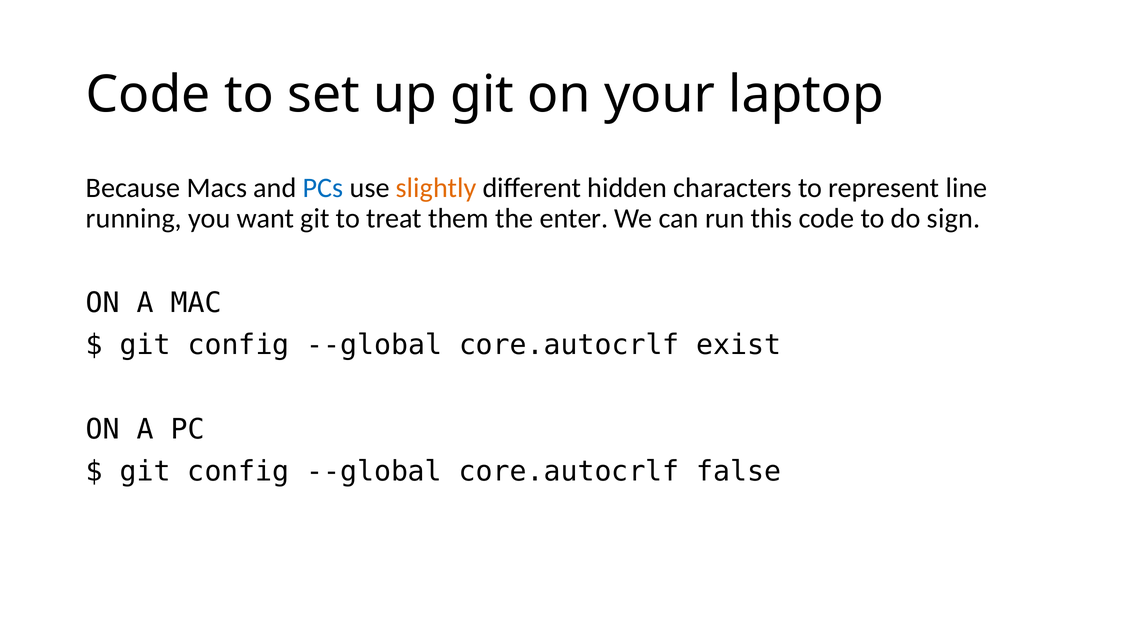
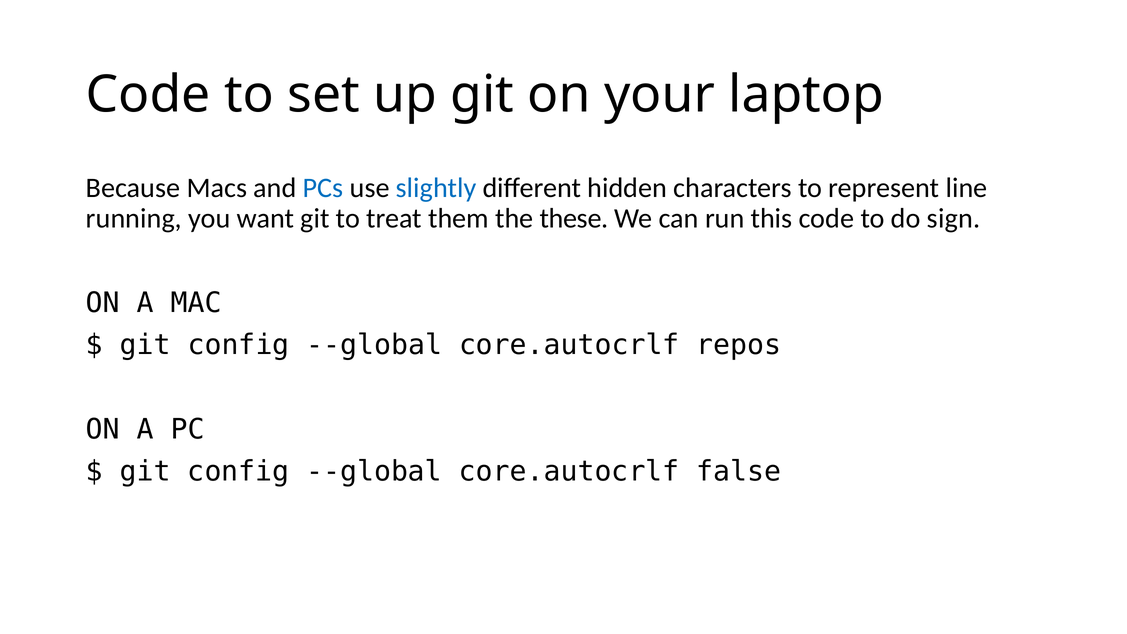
slightly colour: orange -> blue (436, 188)
enter: enter -> these (574, 218)
exist: exist -> repos (739, 345)
